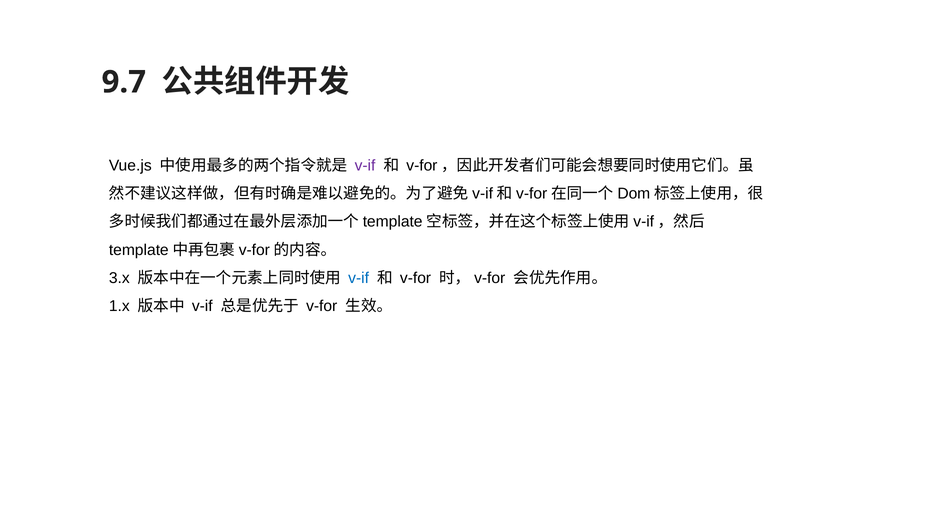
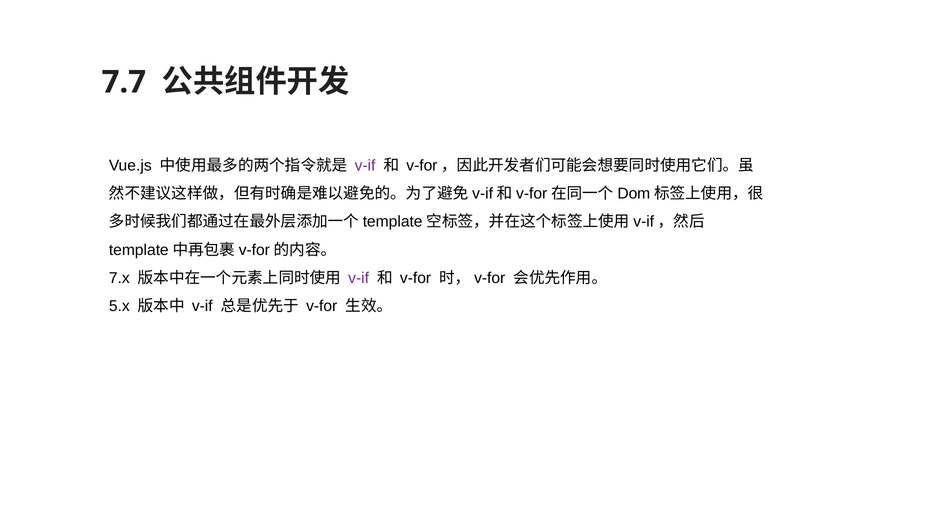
9.7: 9.7 -> 7.7 (124, 82)
3.x: 3.x -> 7.x (119, 278)
v-if colour: blue -> purple (359, 278)
1.x: 1.x -> 5.x (119, 306)
